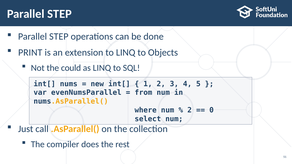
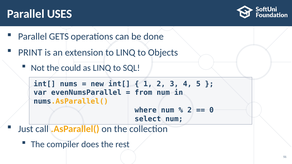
STEP: STEP -> USES (60, 14)
STEP: STEP -> GETS (59, 37)
